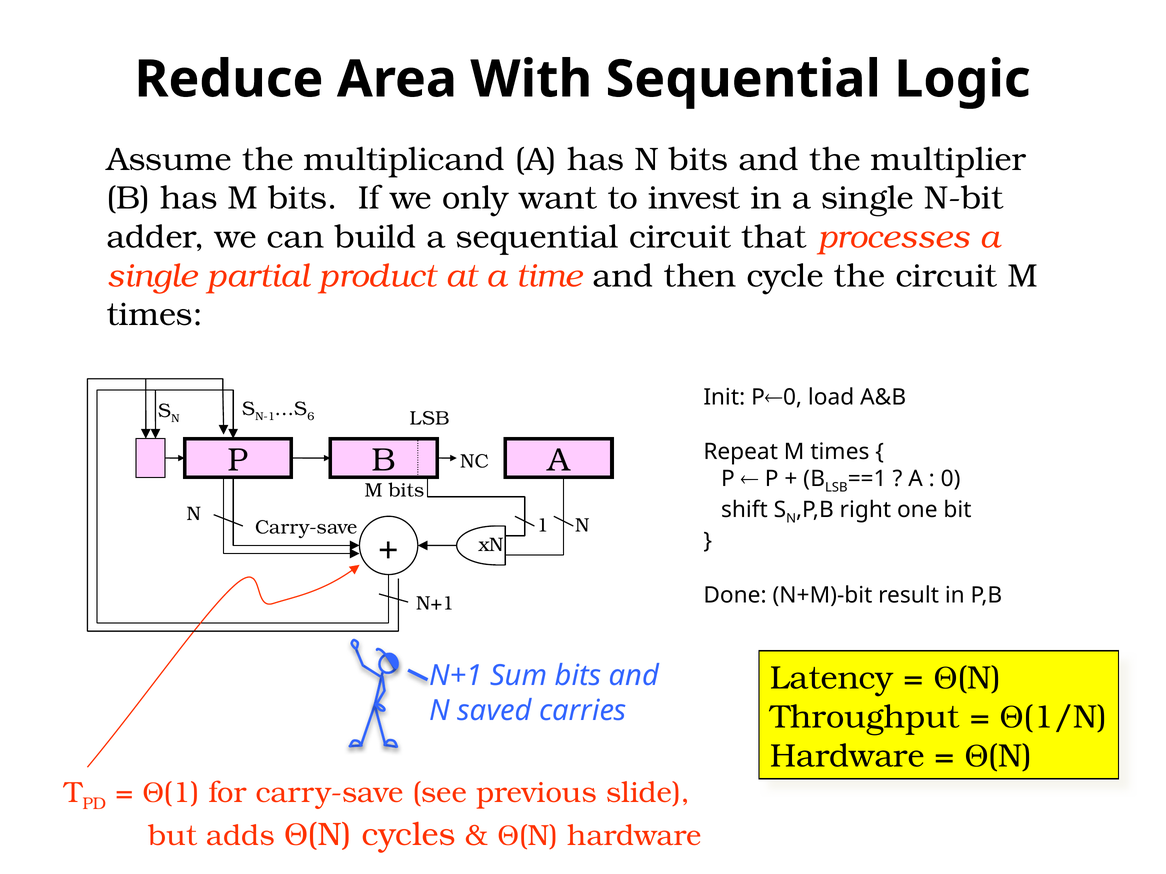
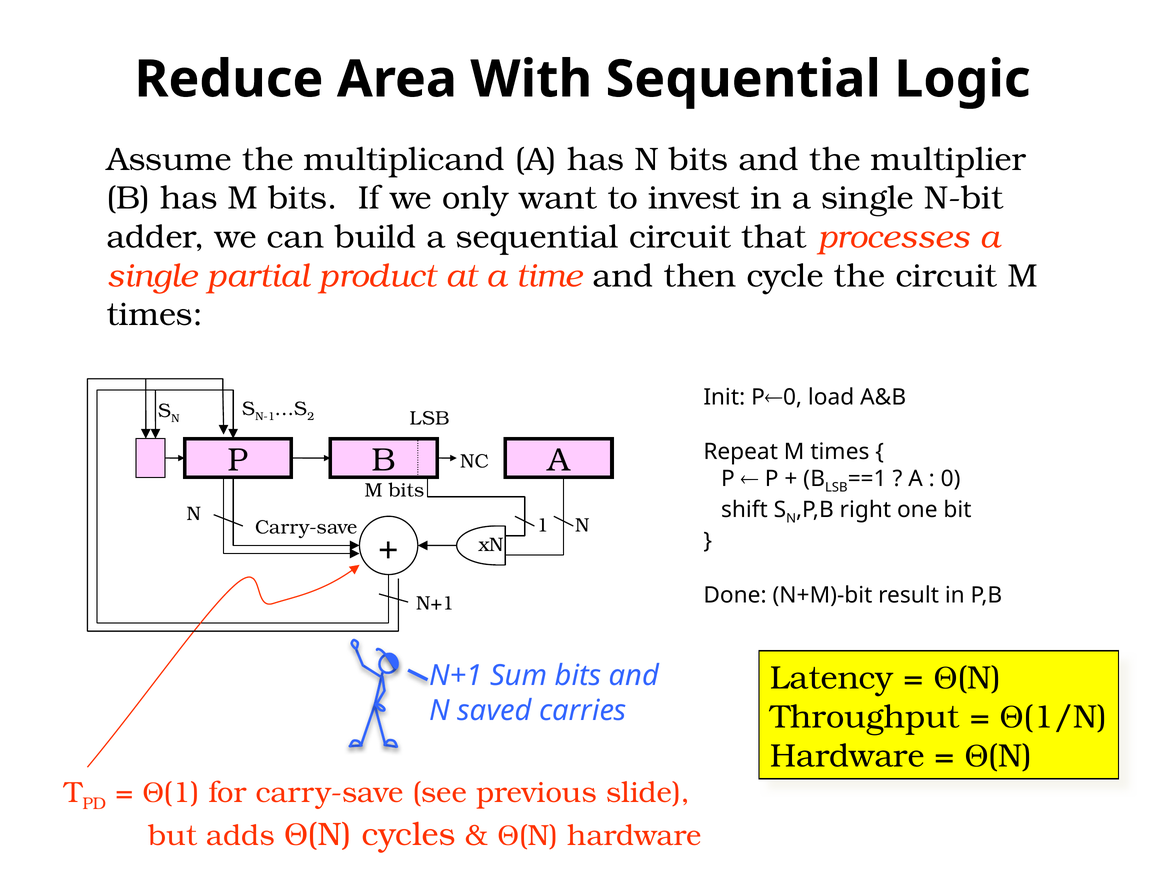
6: 6 -> 2 (311, 417)
